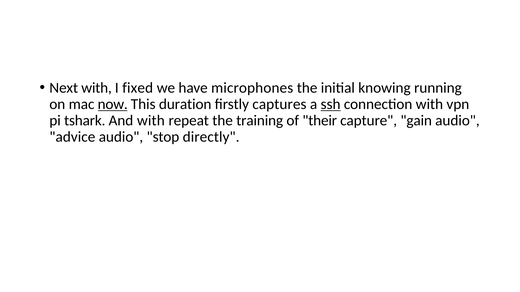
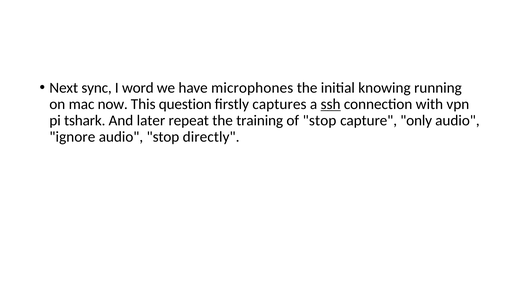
Next with: with -> sync (97, 88)
fixed: fixed -> word (138, 88)
now underline: present -> none (113, 104)
duration: duration -> question (185, 104)
And with: with -> later (151, 121)
of their: their -> stop (320, 121)
gain: gain -> only (416, 121)
advice: advice -> ignore (72, 137)
